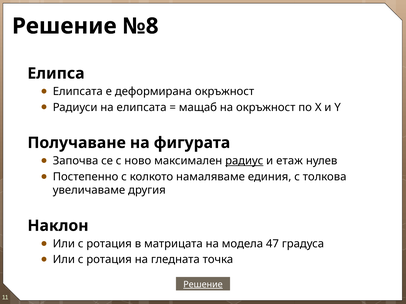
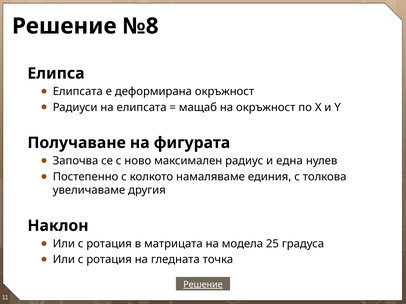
радиус underline: present -> none (244, 161)
етаж: етаж -> една (289, 161)
47: 47 -> 25 (272, 244)
